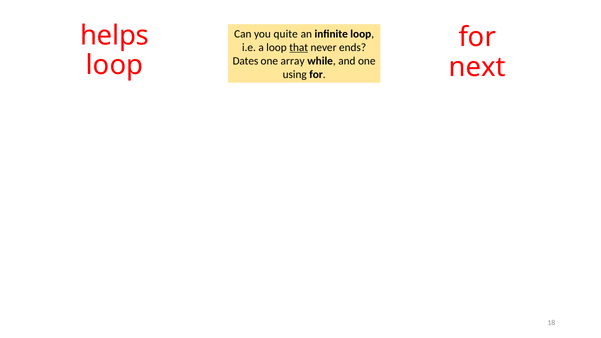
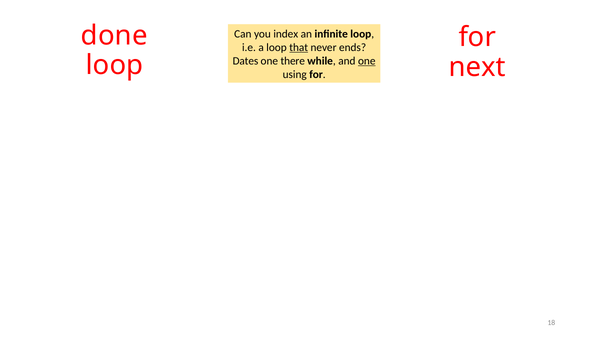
helps: helps -> done (114, 36)
quite: quite -> index (286, 34)
array: array -> there (293, 61)
one underline: none -> present (367, 61)
